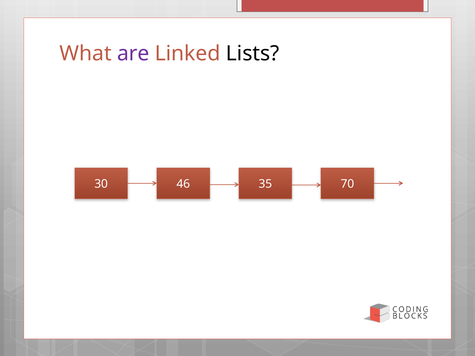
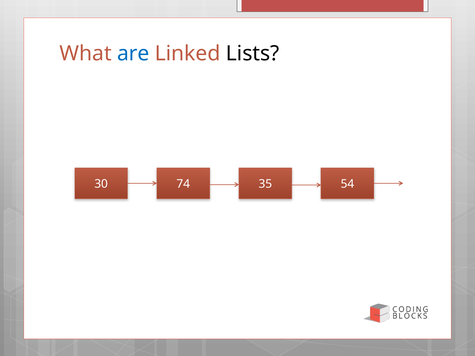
are colour: purple -> blue (133, 54)
46: 46 -> 74 (183, 184)
70: 70 -> 54 (347, 184)
